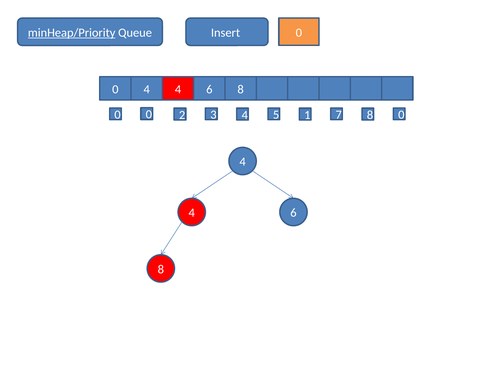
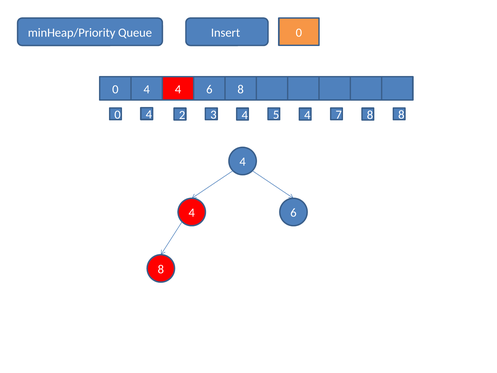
minHeap/Priority underline: present -> none (72, 33)
0: 0 -> 4 (149, 114)
5 1: 1 -> 4 (307, 115)
7 8 0: 0 -> 8 (401, 115)
